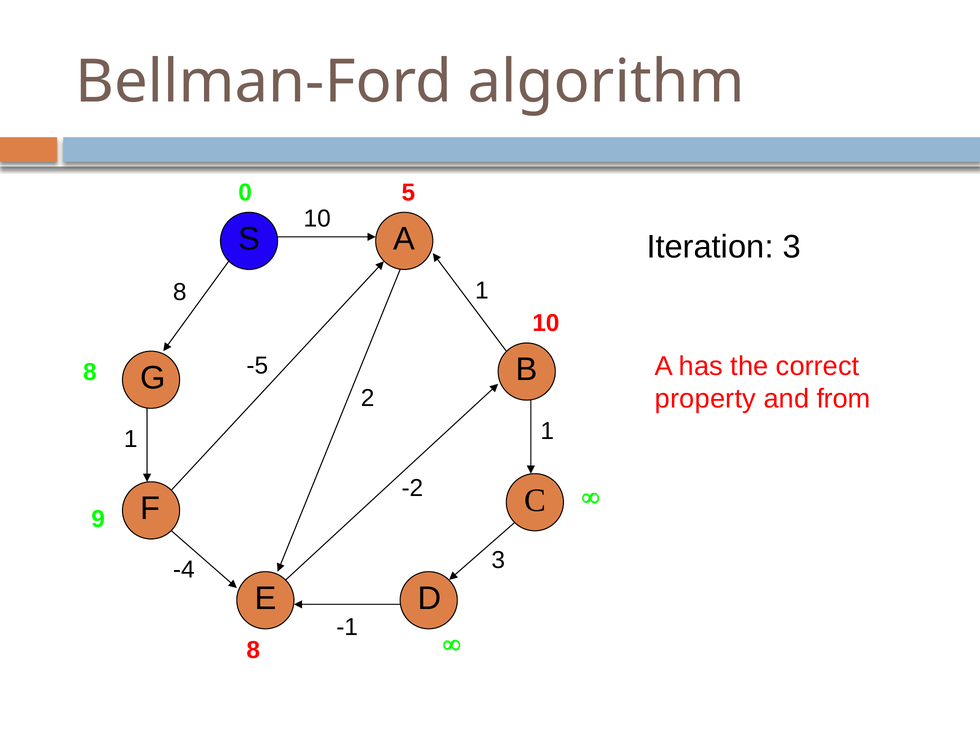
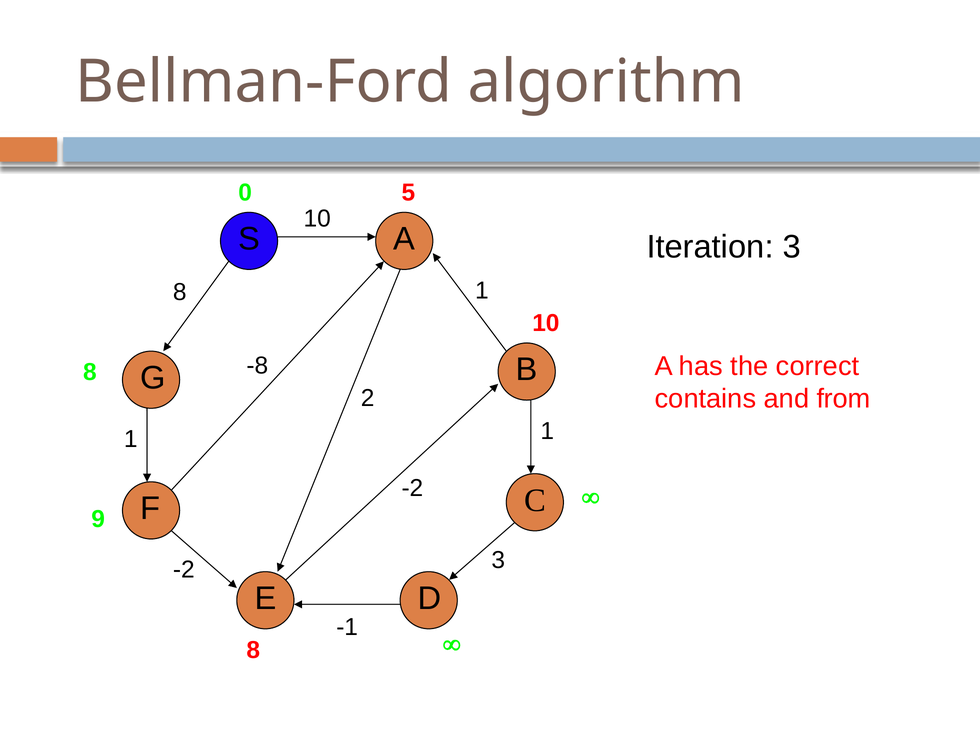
-5: -5 -> -8 (257, 366)
property: property -> contains (706, 399)
-4: -4 -> -2 (184, 570)
